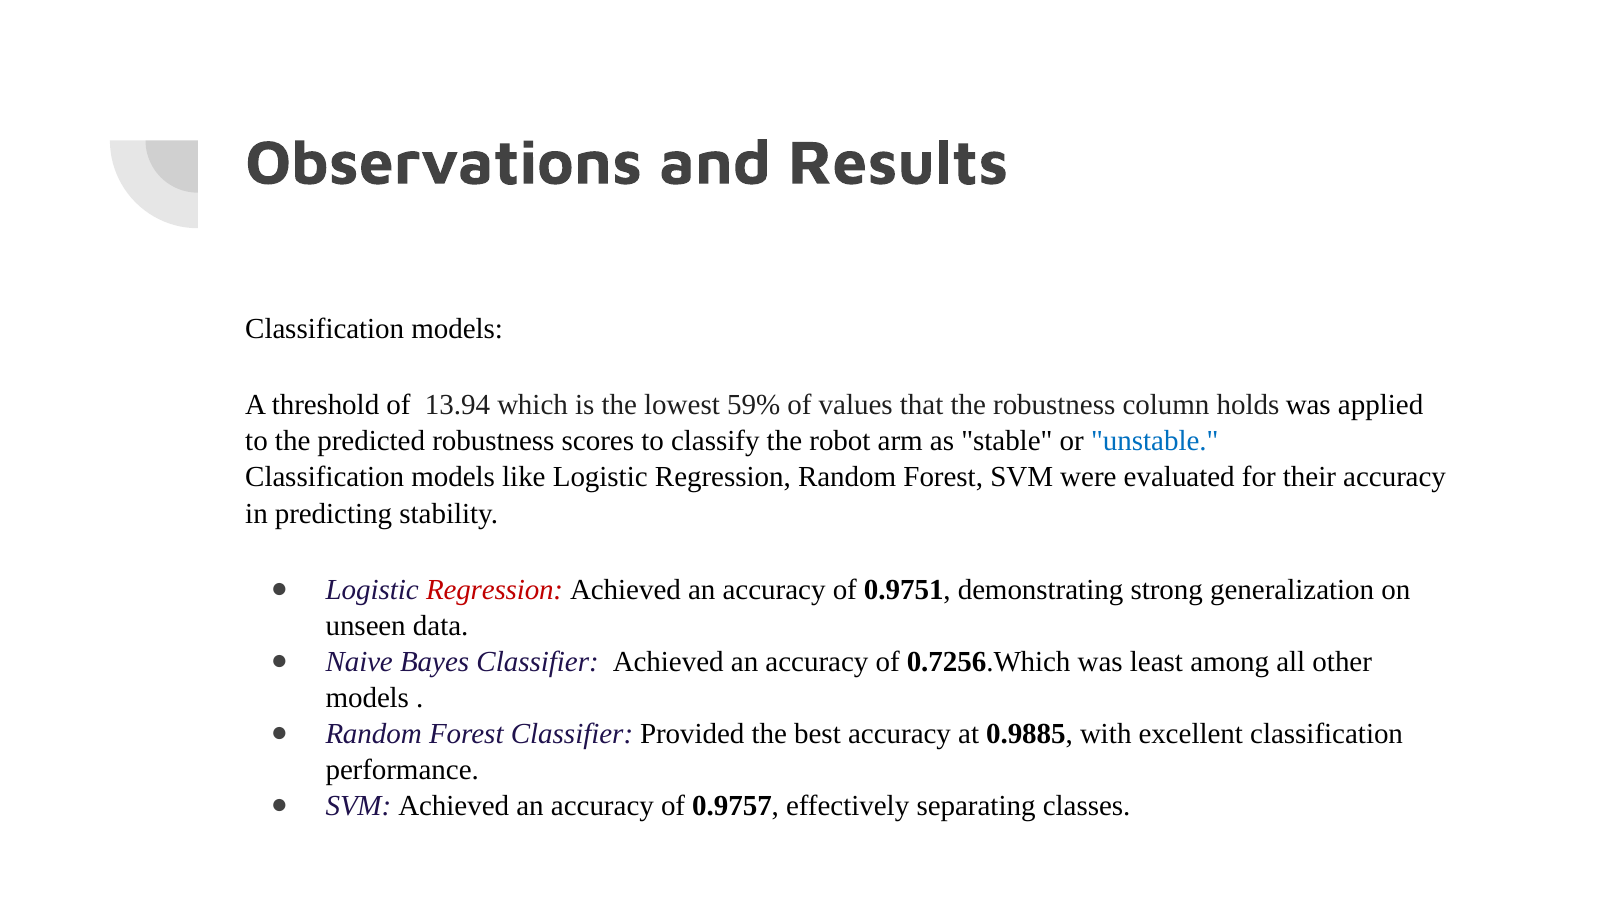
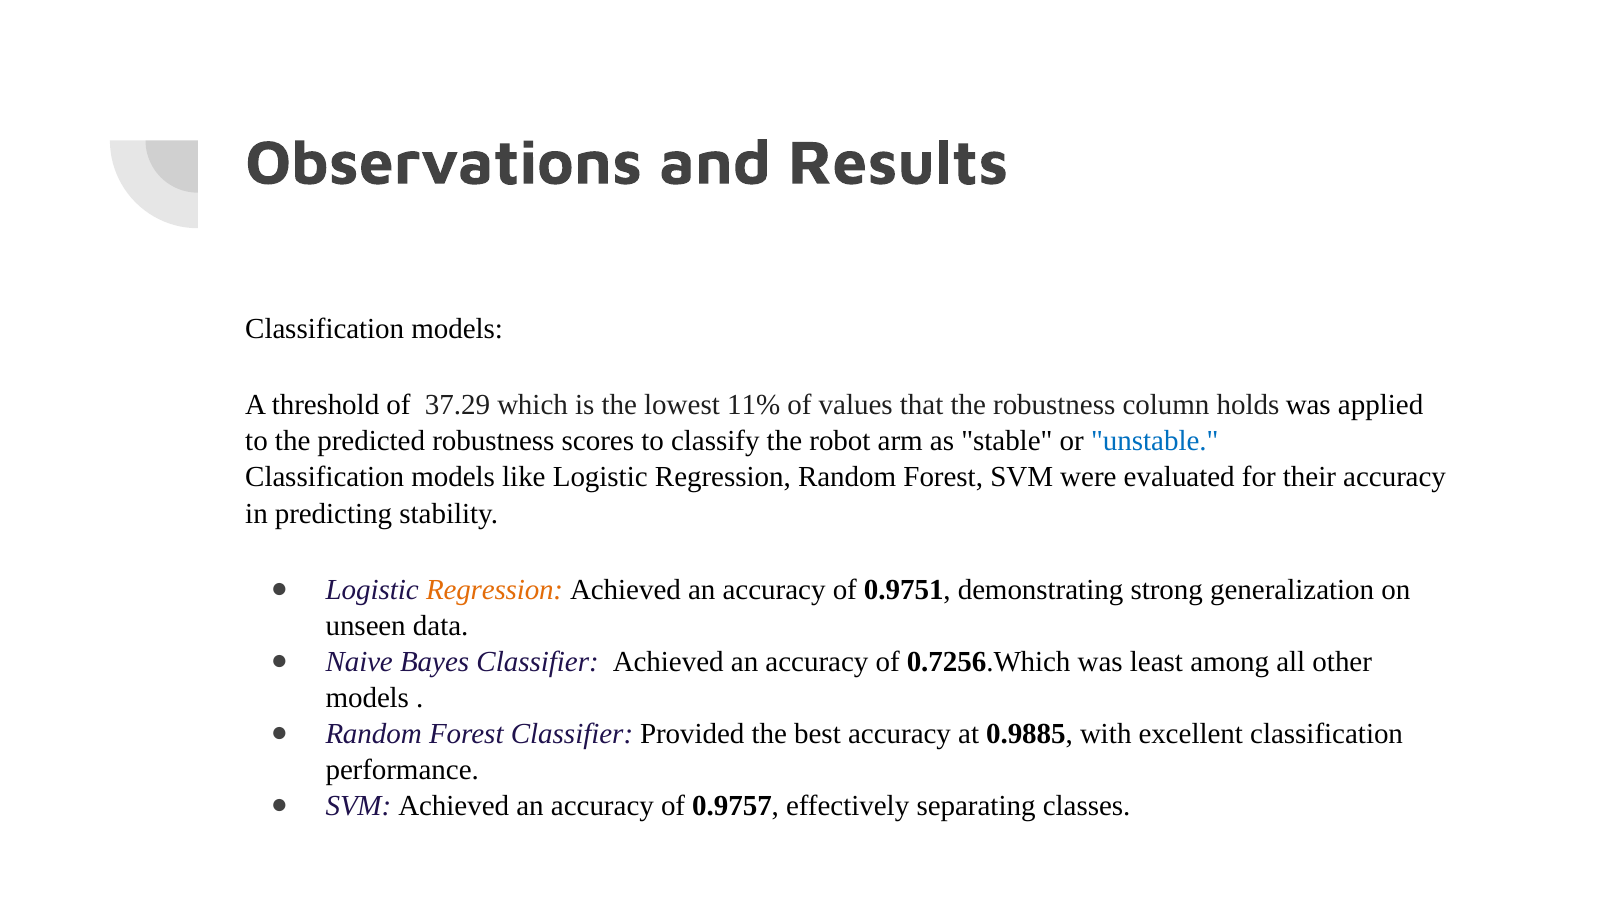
13.94: 13.94 -> 37.29 (458, 405)
59%: 59% -> 11% (754, 405)
Regression colour: red -> orange (495, 590)
